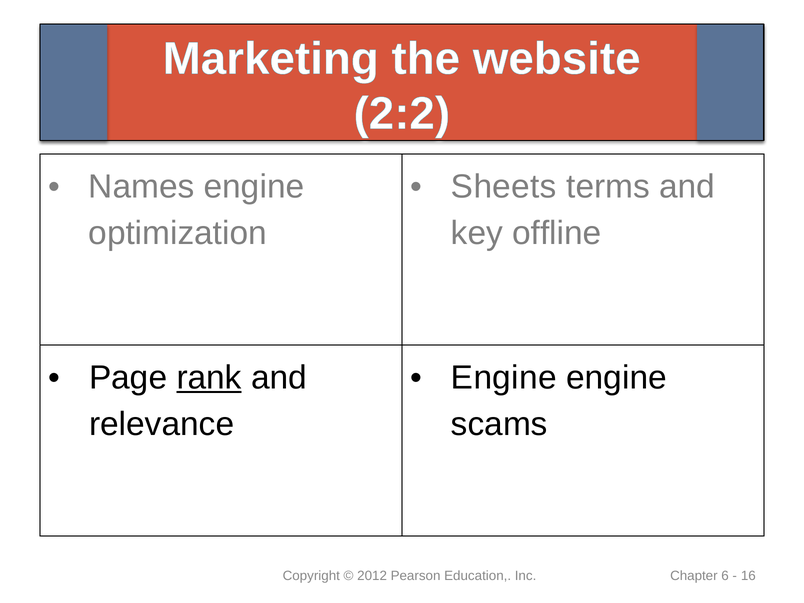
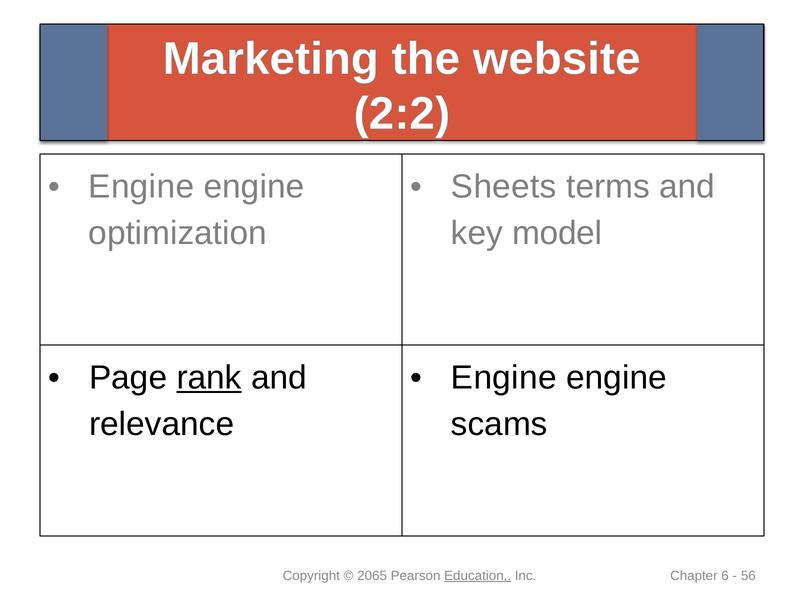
Names: Names -> Engine (141, 187)
offline: offline -> model (557, 233)
2012: 2012 -> 2065 (372, 576)
Education underline: none -> present (478, 576)
16: 16 -> 56 (748, 576)
